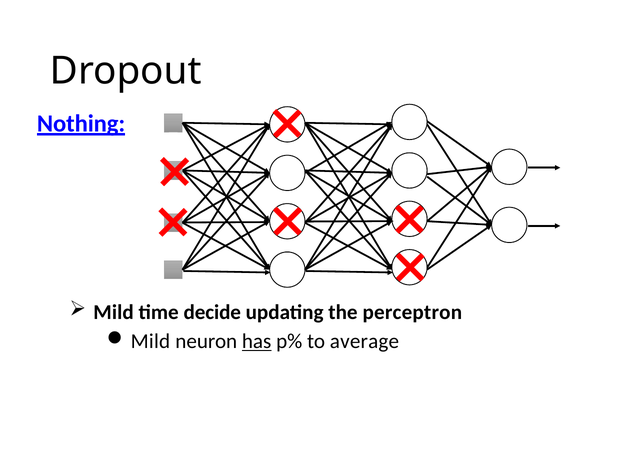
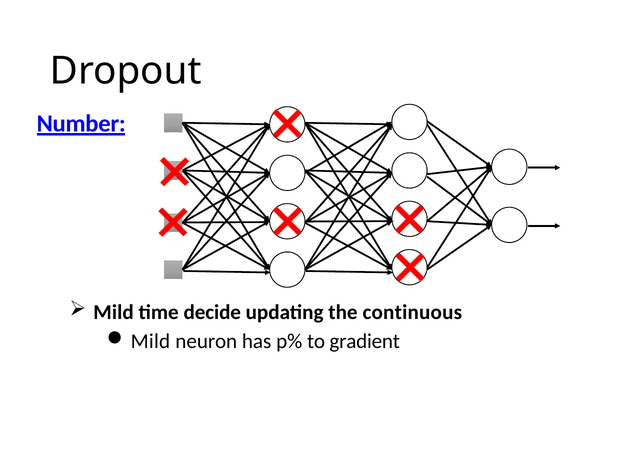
Nothing: Nothing -> Number (81, 123)
perceptron: perceptron -> continuous (412, 312)
has underline: present -> none (257, 341)
average: average -> gradient (365, 341)
